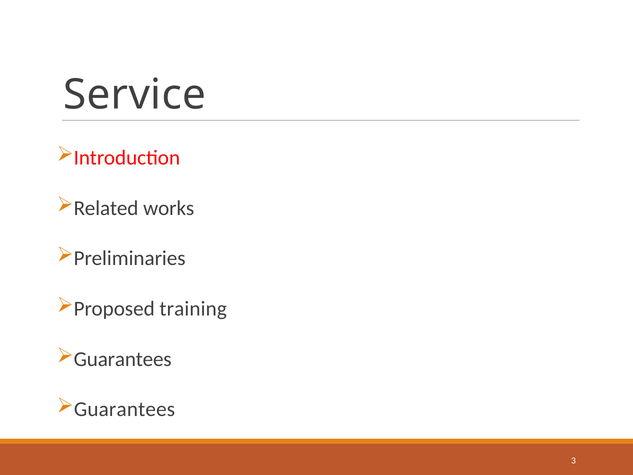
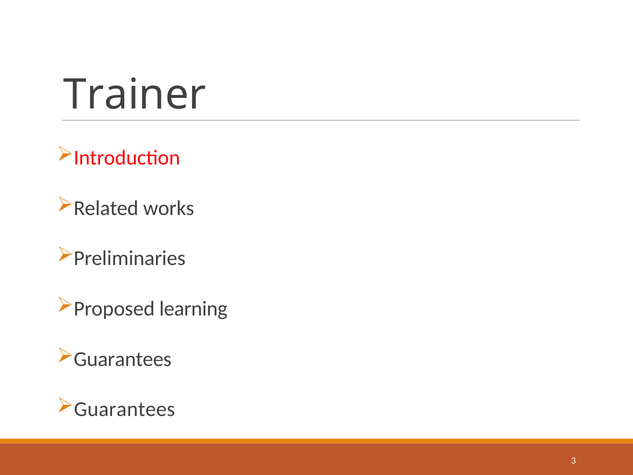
Service: Service -> Trainer (135, 95)
training: training -> learning (193, 309)
